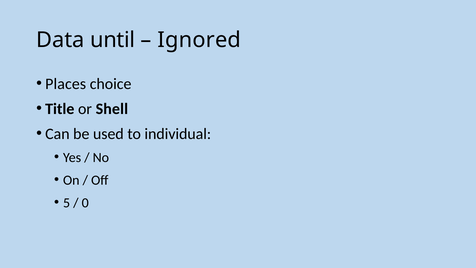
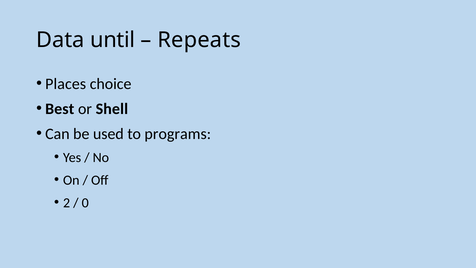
Ignored: Ignored -> Repeats (199, 40)
Title: Title -> Best (60, 109)
individual: individual -> programs (178, 134)
5: 5 -> 2 (67, 203)
